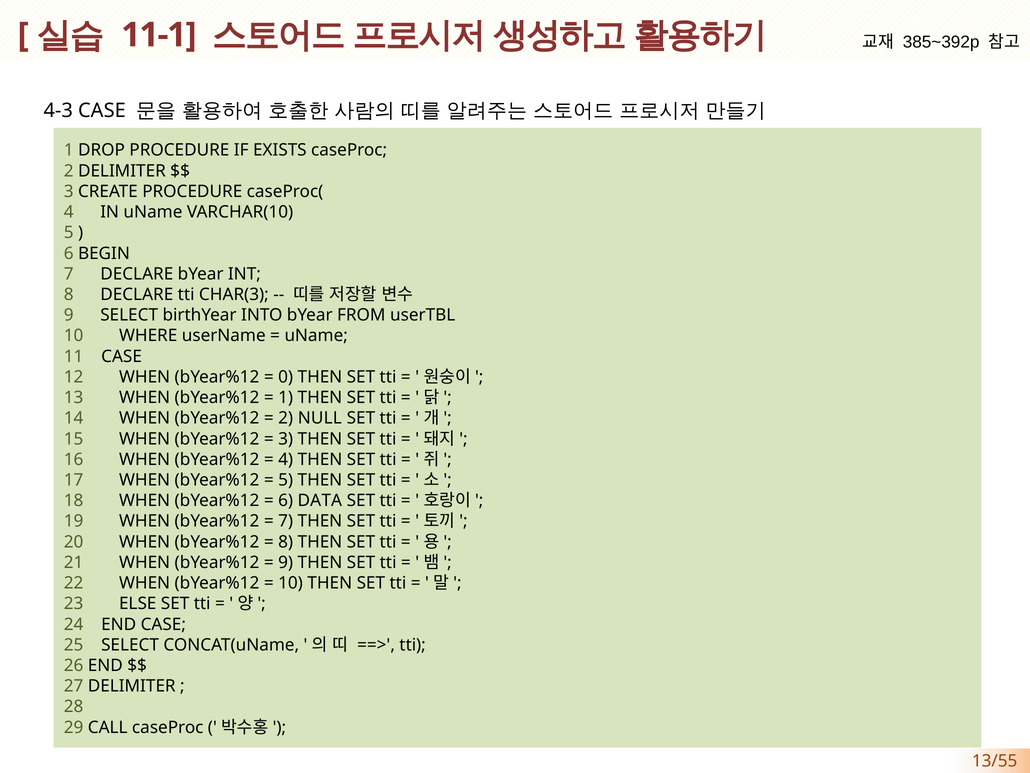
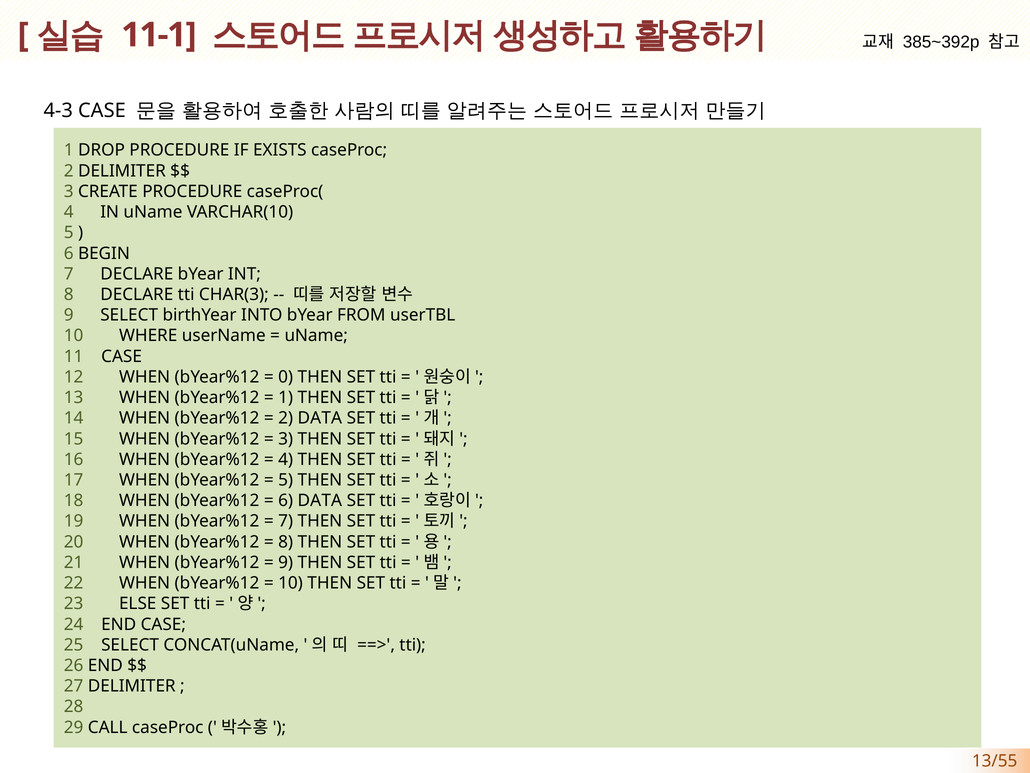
2 NULL: NULL -> DATA (320, 418)
